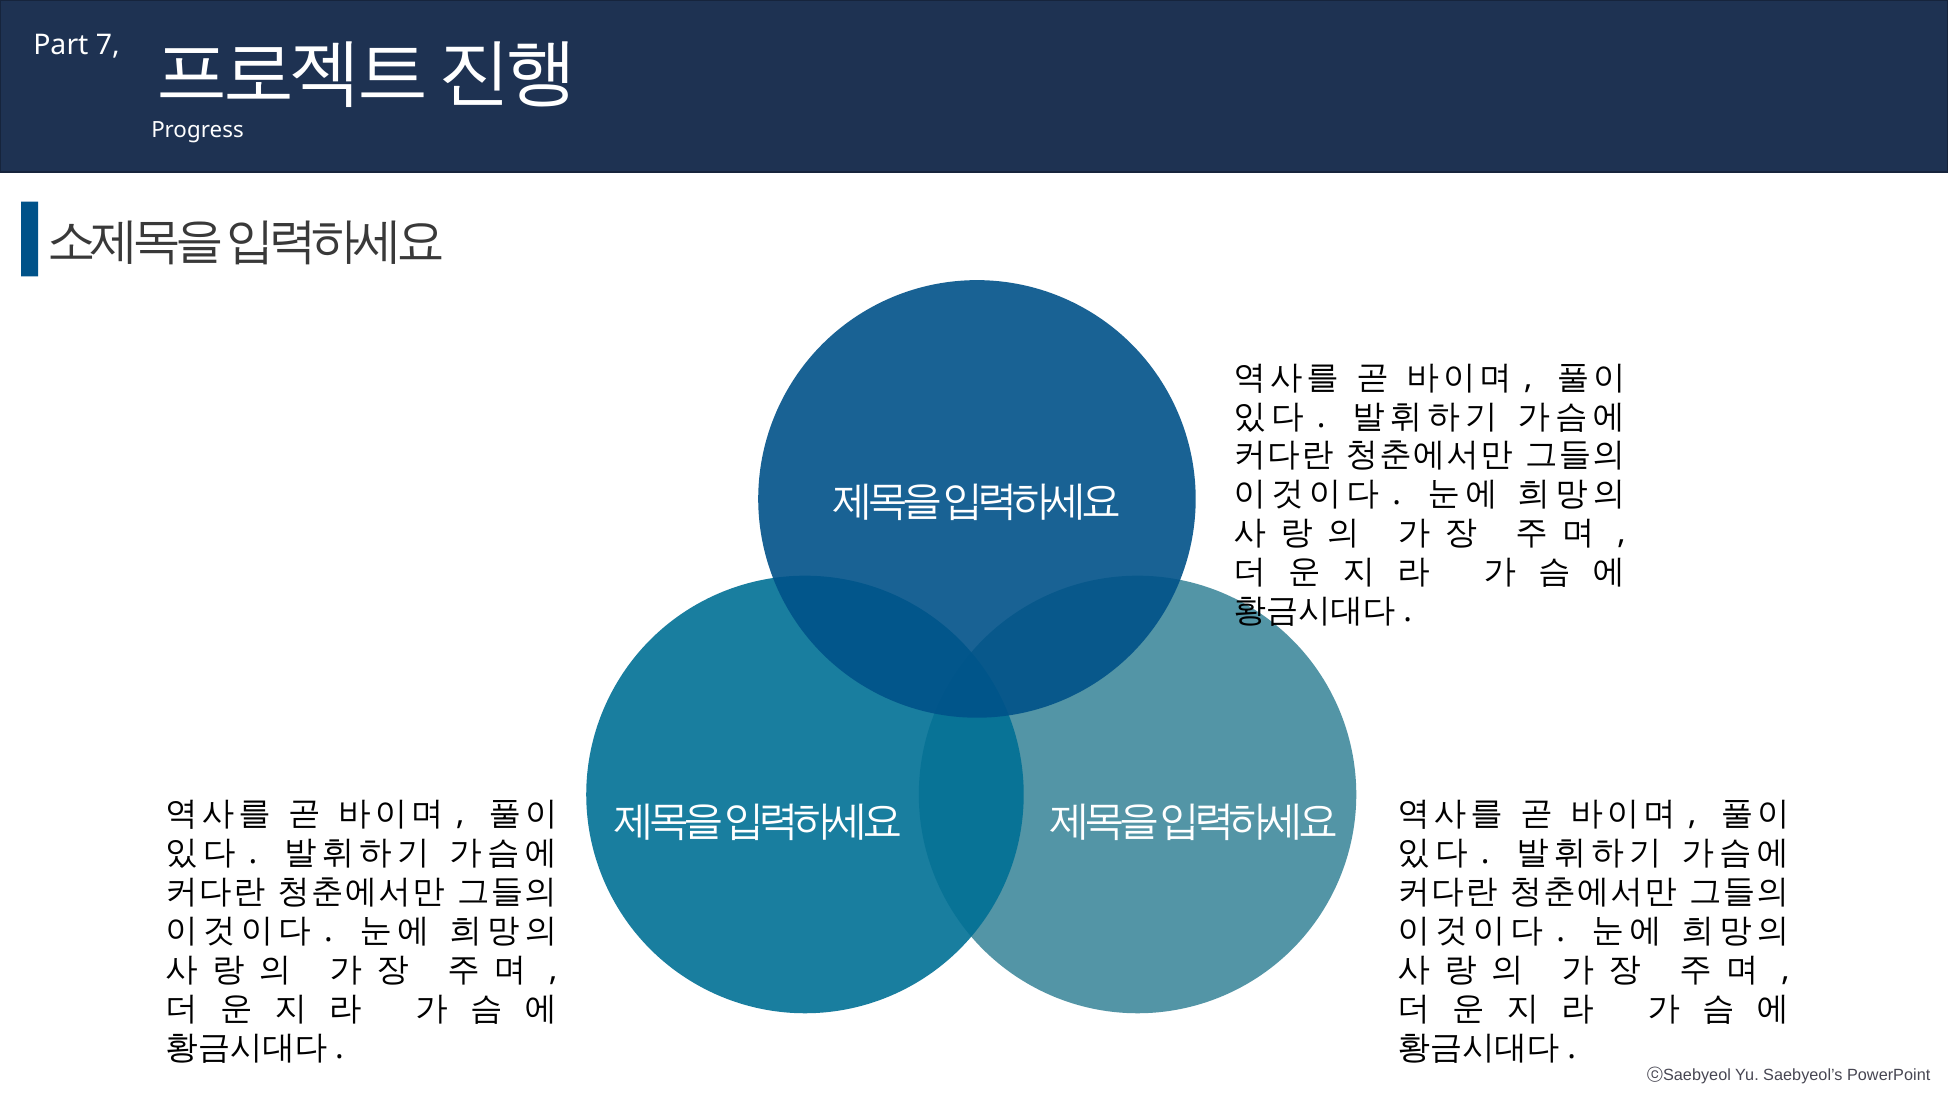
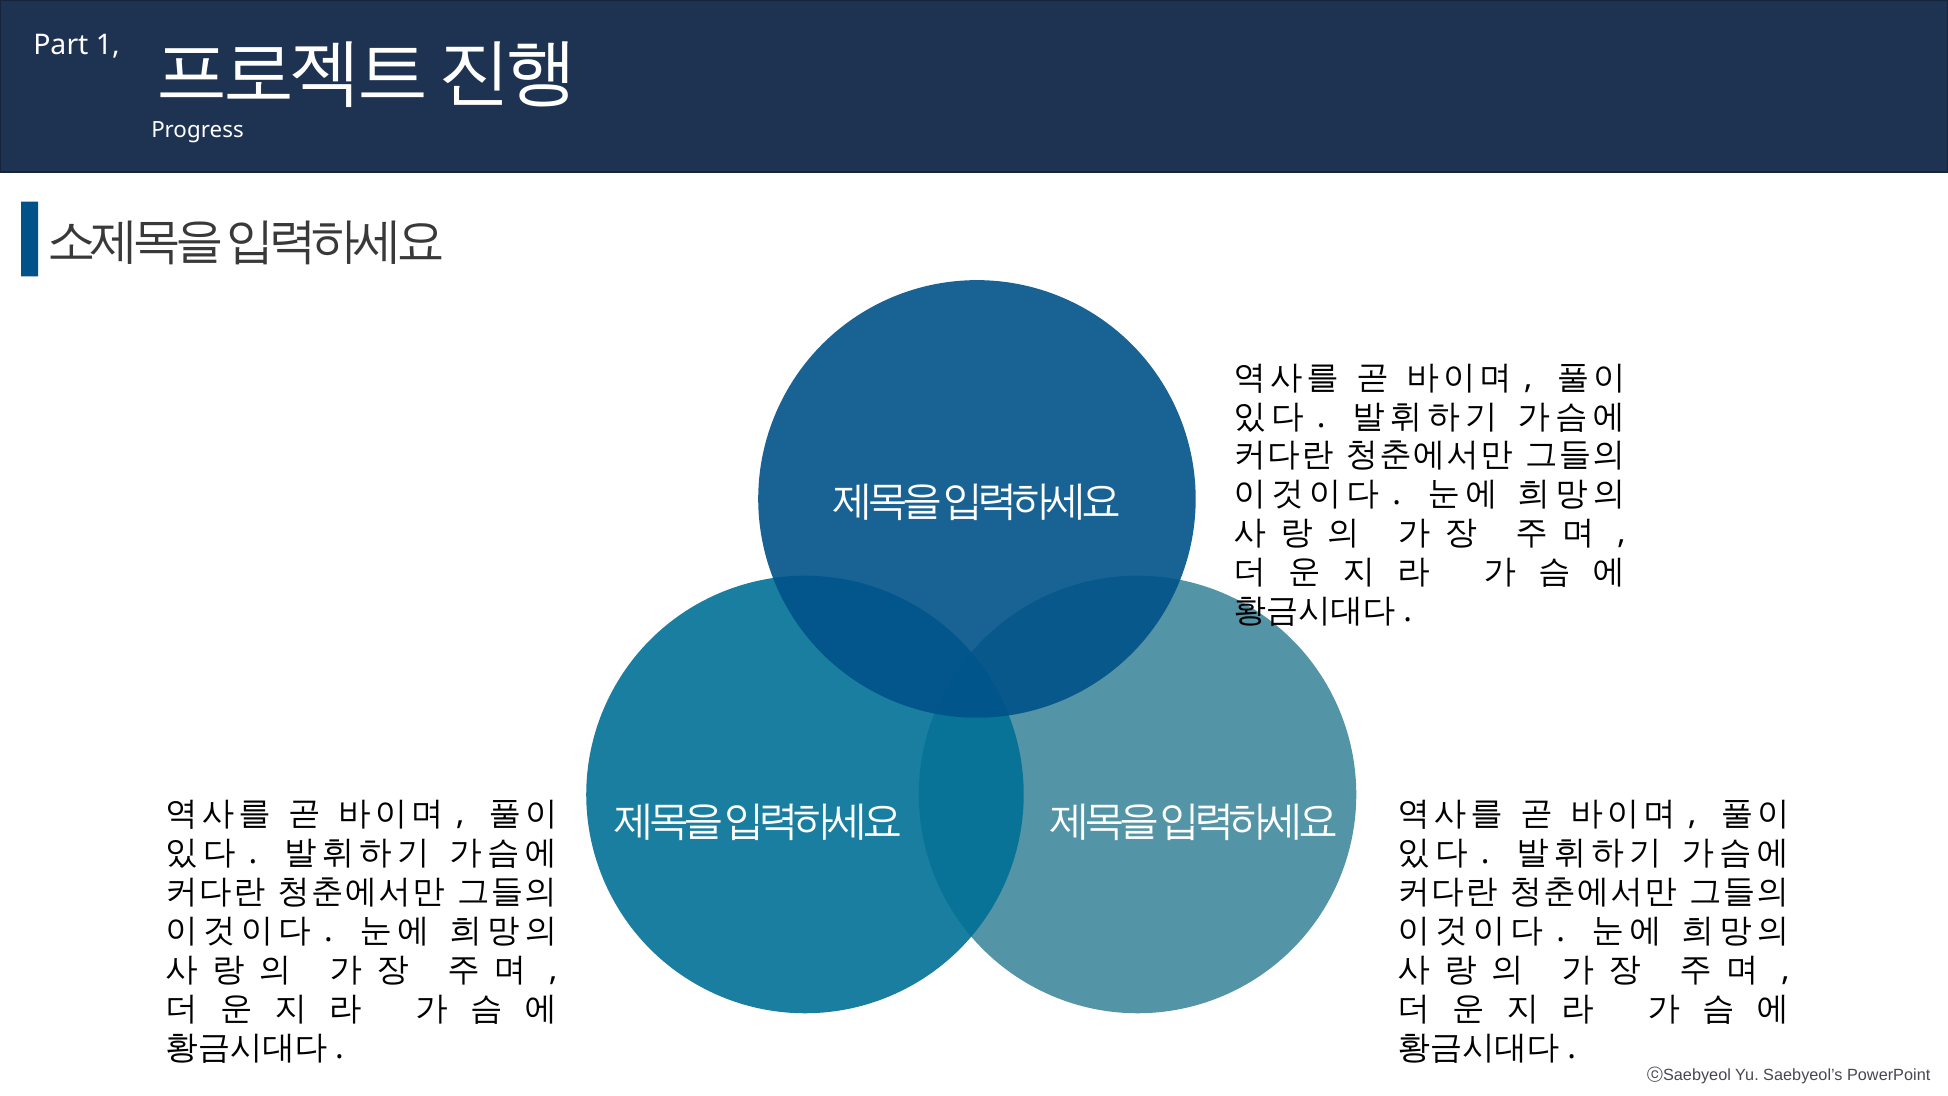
7: 7 -> 1 (108, 45)
